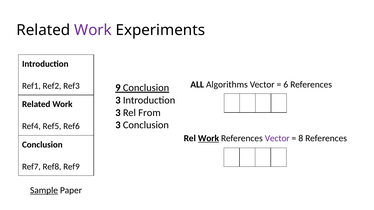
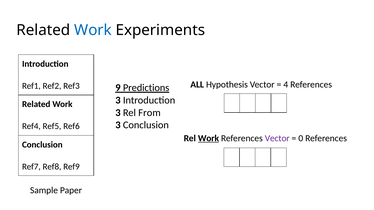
Work colour: purple -> blue (93, 30)
Algorithms: Algorithms -> Hypothesis (227, 85)
6: 6 -> 4 (286, 85)
9 Conclusion: Conclusion -> Predictions (146, 88)
8: 8 -> 0 (301, 139)
Sample underline: present -> none (44, 191)
